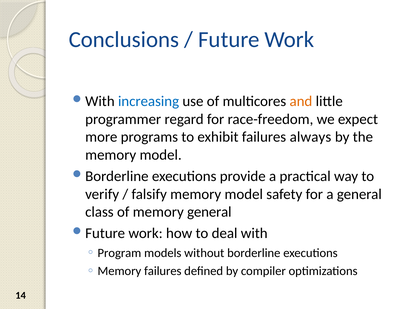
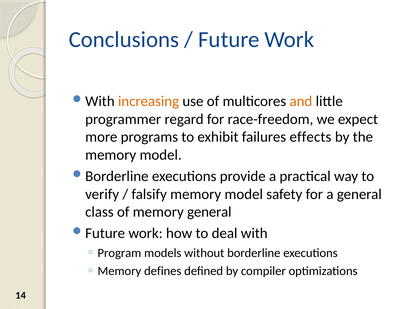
increasing colour: blue -> orange (149, 101)
always: always -> effects (310, 137)
Memory failures: failures -> defines (163, 271)
